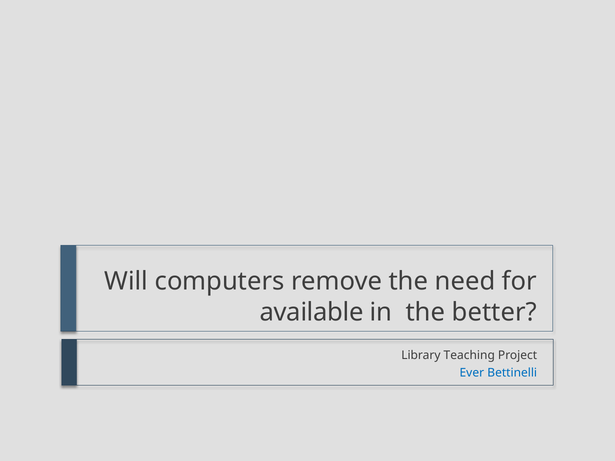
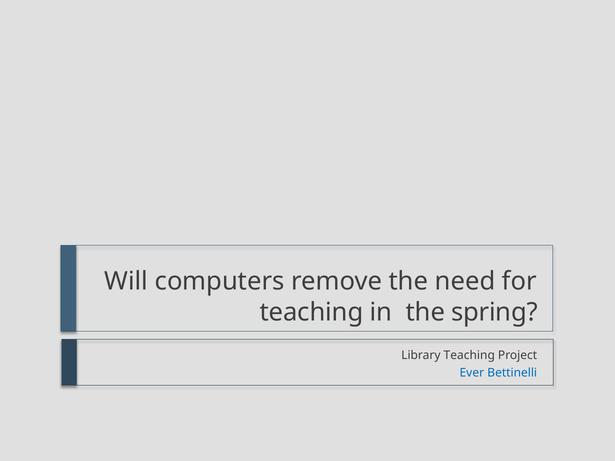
available: available -> teaching (312, 312)
better: better -> spring (494, 312)
